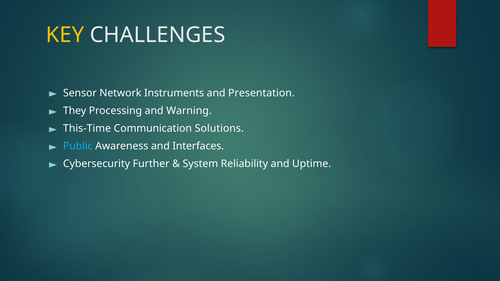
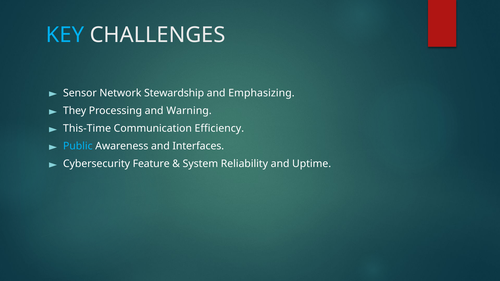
KEY colour: yellow -> light blue (65, 35)
Instruments: Instruments -> Stewardship (174, 93)
Presentation: Presentation -> Emphasizing (261, 93)
Solutions: Solutions -> Efficiency (219, 129)
Further: Further -> Feature (151, 164)
